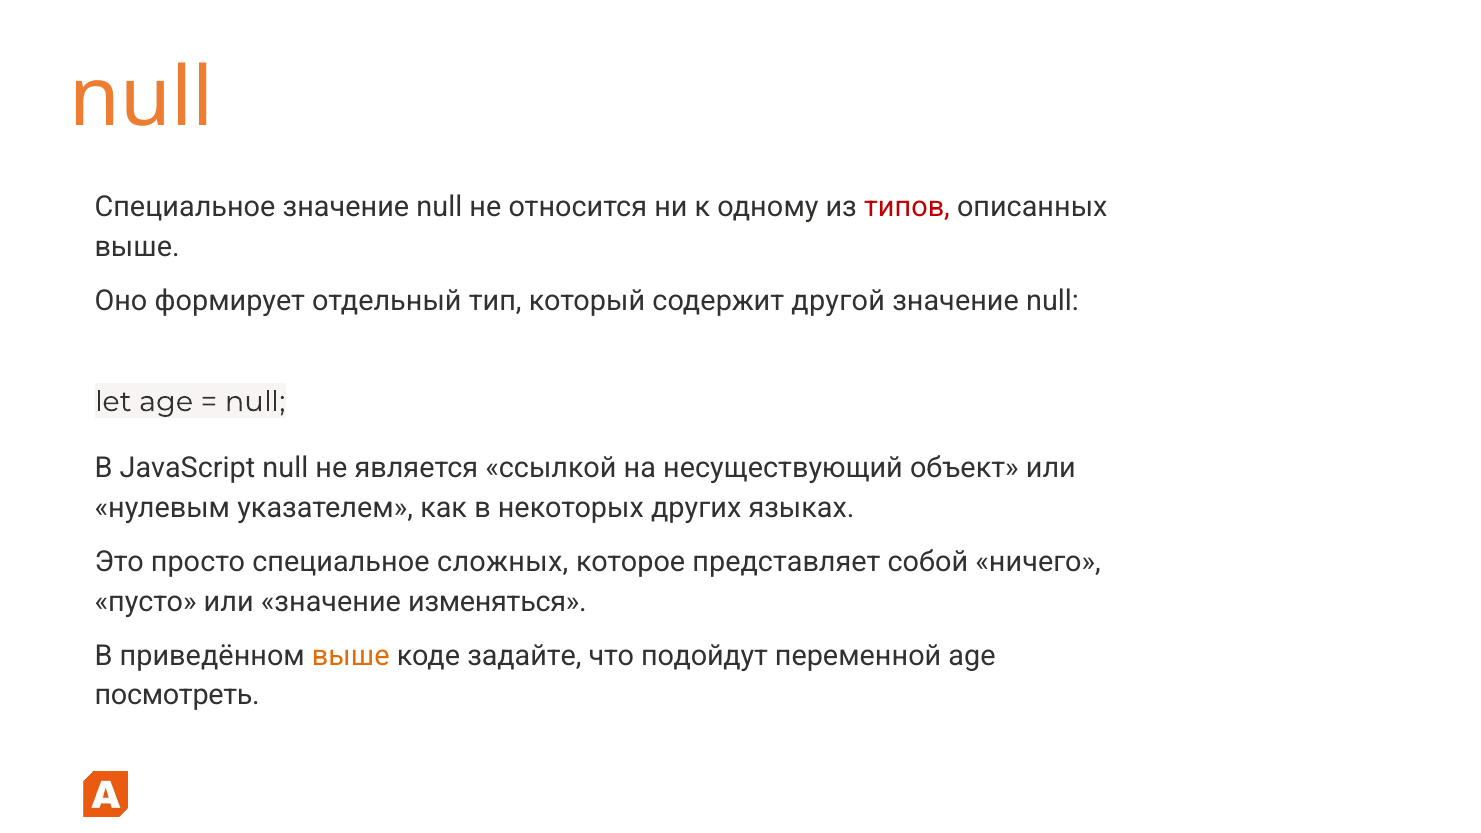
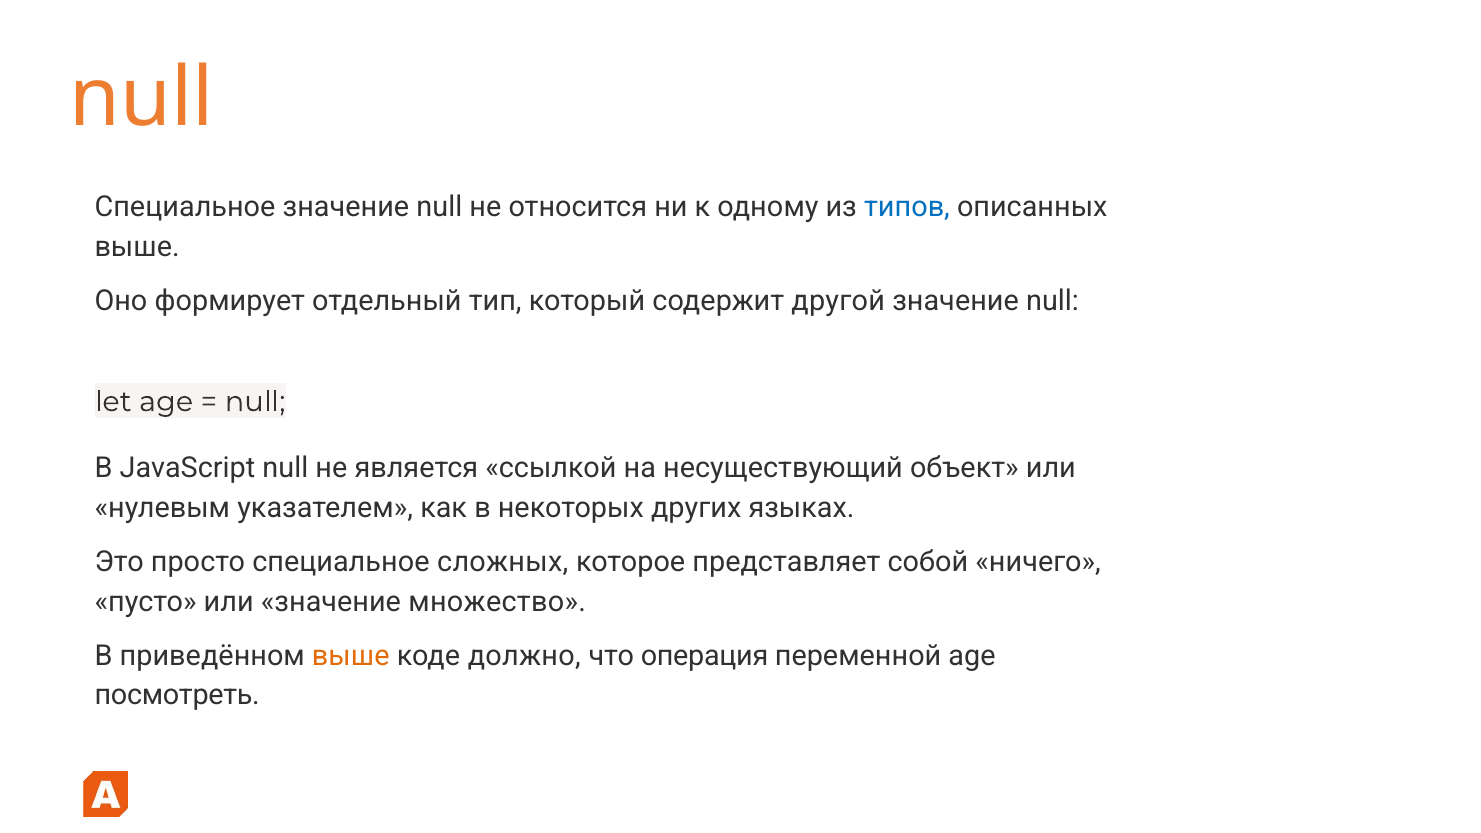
типов colour: red -> blue (907, 207)
изменяться: изменяться -> множество (497, 602)
задайте: задайте -> должно (524, 656)
подойдут: подойдут -> операция (705, 656)
